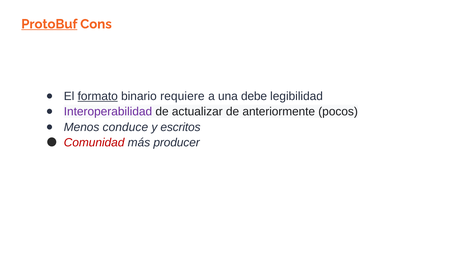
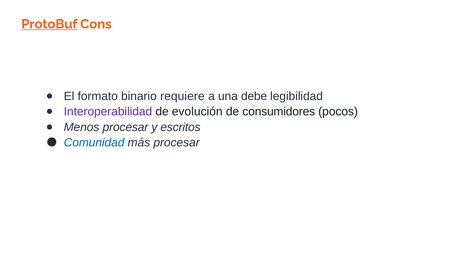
formato underline: present -> none (98, 96)
actualizar: actualizar -> evolución (197, 112)
anteriormente: anteriormente -> consumidores (279, 112)
Menos conduce: conduce -> procesar (125, 127)
Comunidad colour: red -> blue (94, 143)
más producer: producer -> procesar (177, 143)
